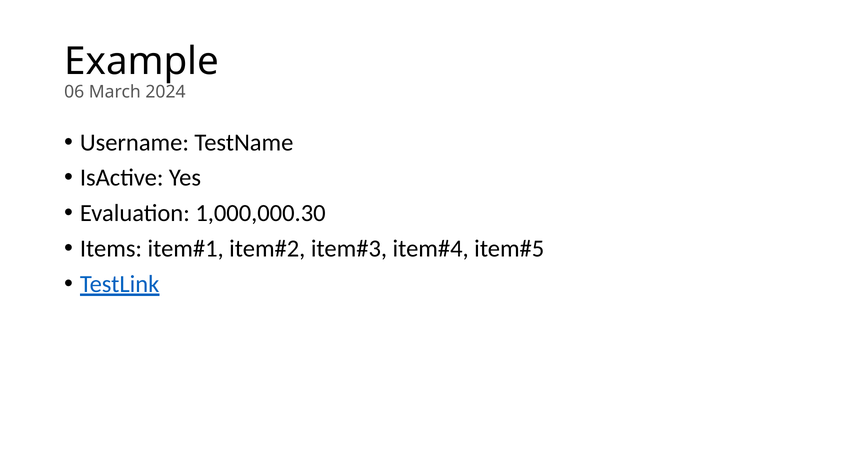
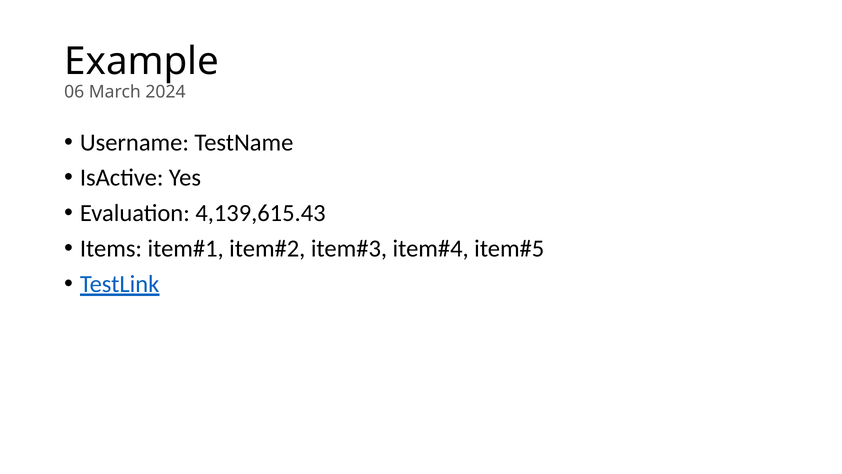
1,000,000.30: 1,000,000.30 -> 4,139,615.43 (260, 213)
